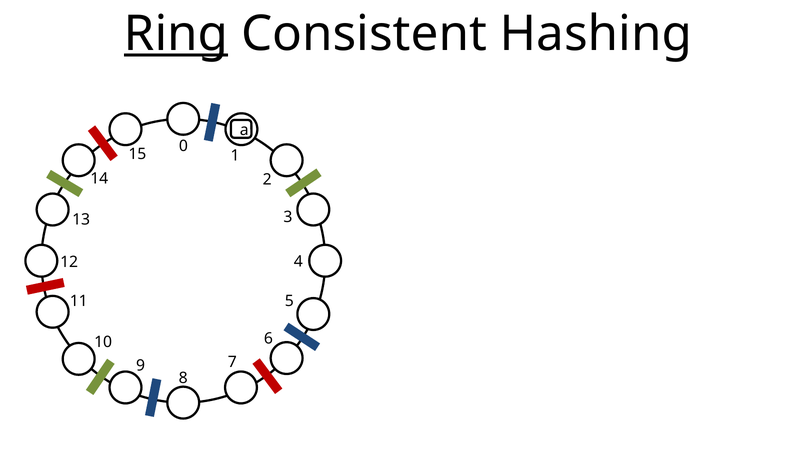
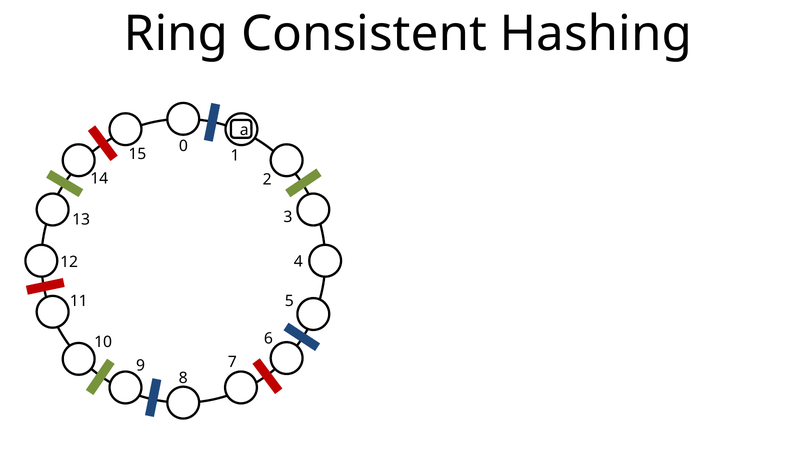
Ring underline: present -> none (176, 34)
